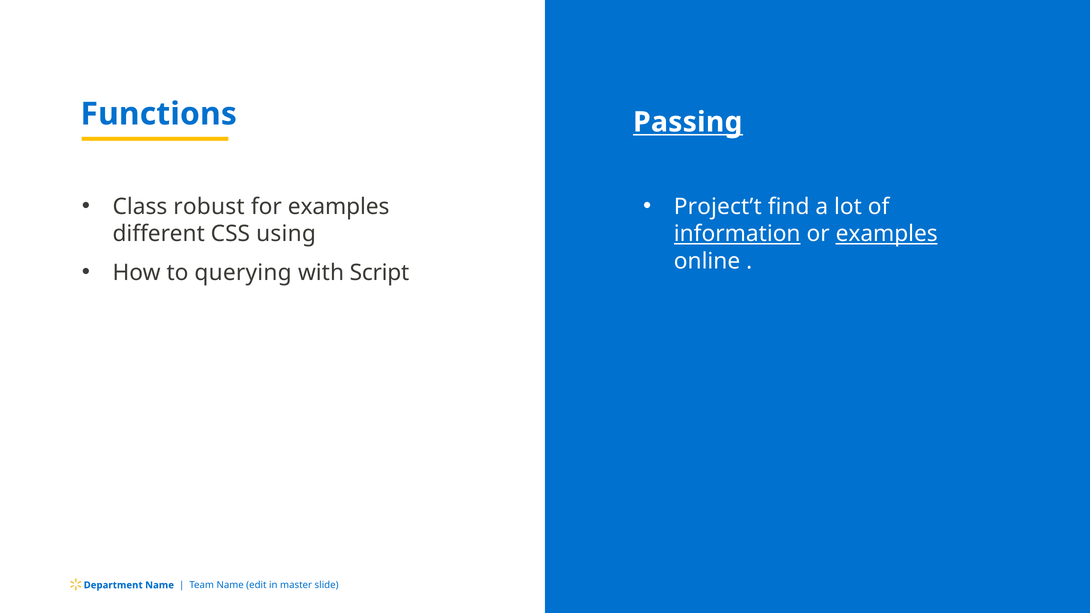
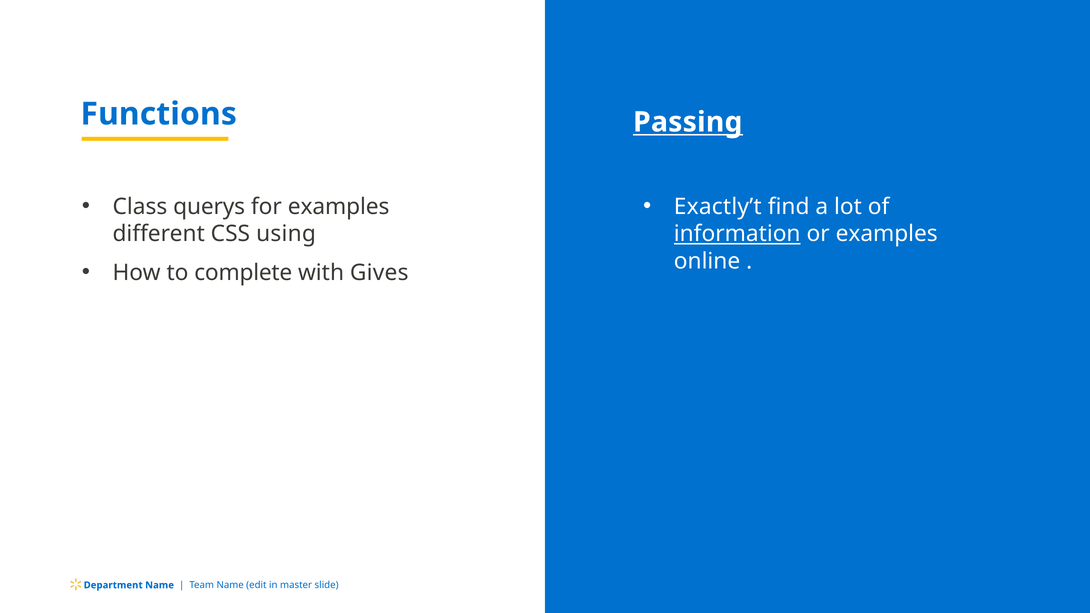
robust: robust -> querys (209, 207)
Project’t: Project’t -> Exactly’t (718, 207)
examples underline: present -> none (887, 234)
querying: querying -> complete (243, 273)
Script: Script -> Gives (379, 273)
